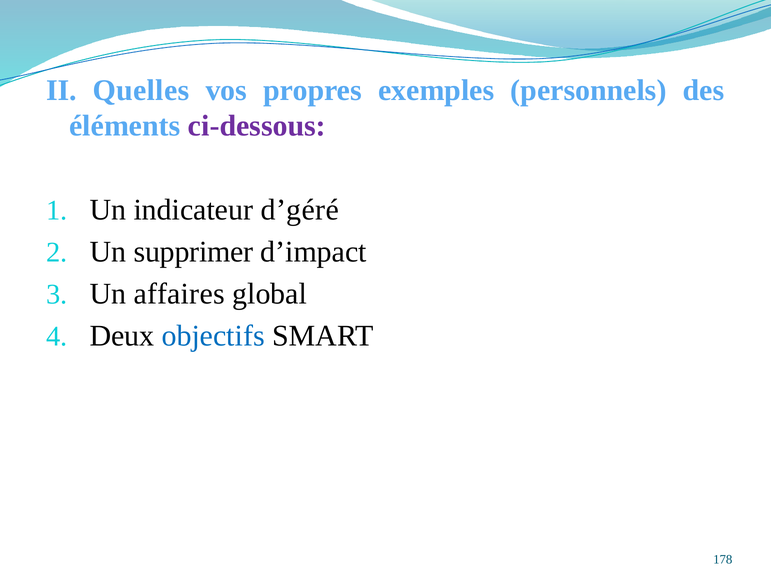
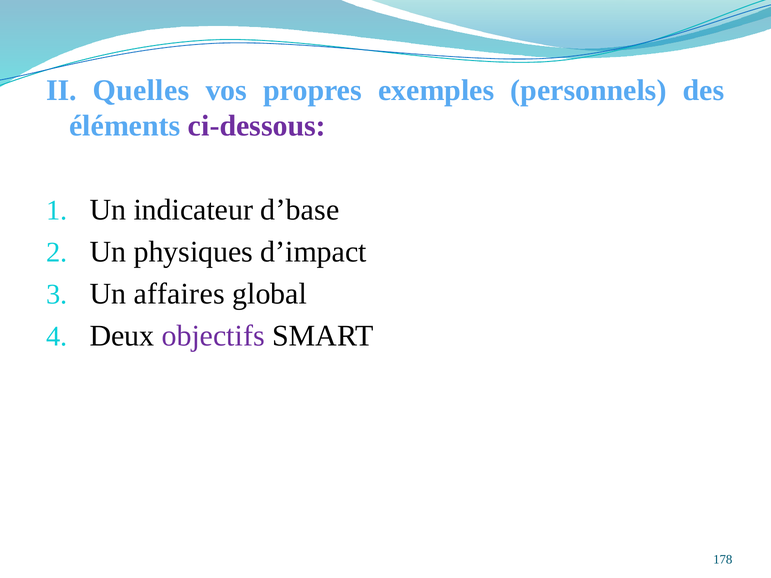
d’géré: d’géré -> d’base (300, 210)
supprimer: supprimer -> physiques (193, 252)
objectifs colour: blue -> purple (213, 336)
